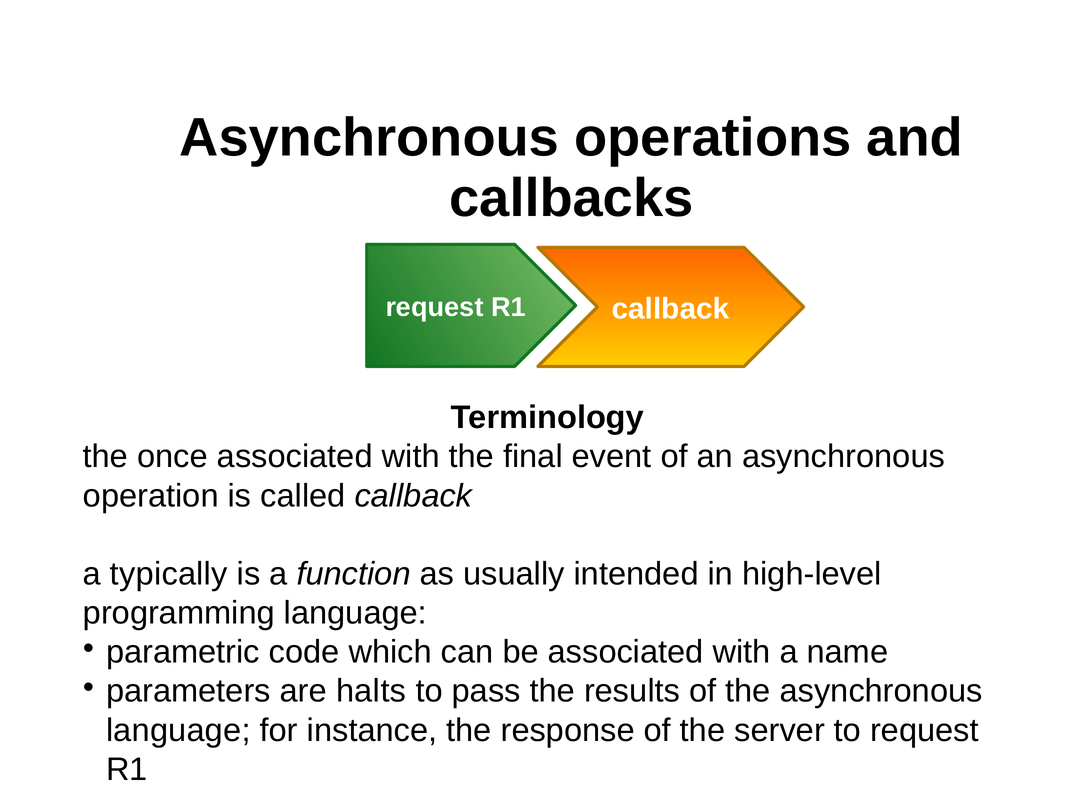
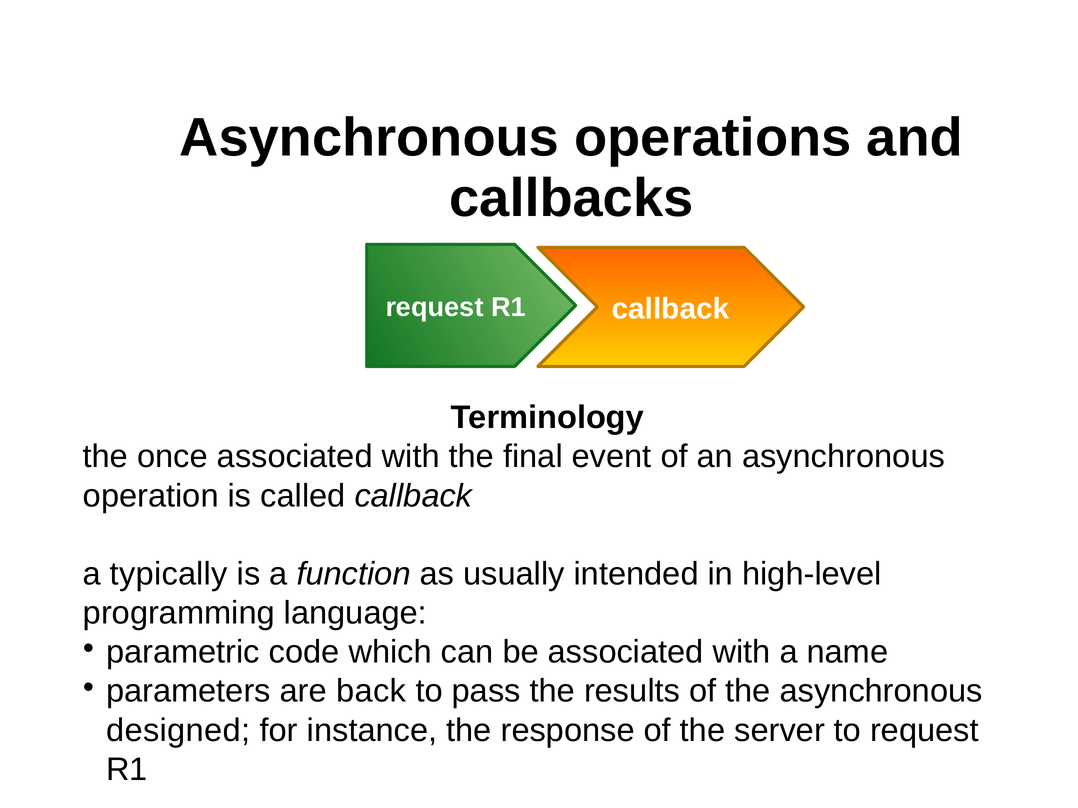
halts: halts -> back (371, 692)
language: language -> designed (178, 731)
